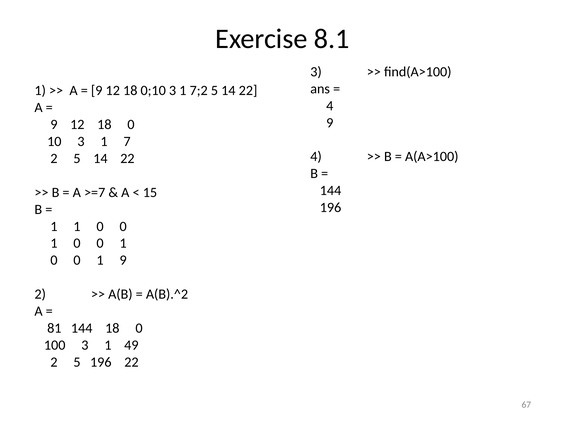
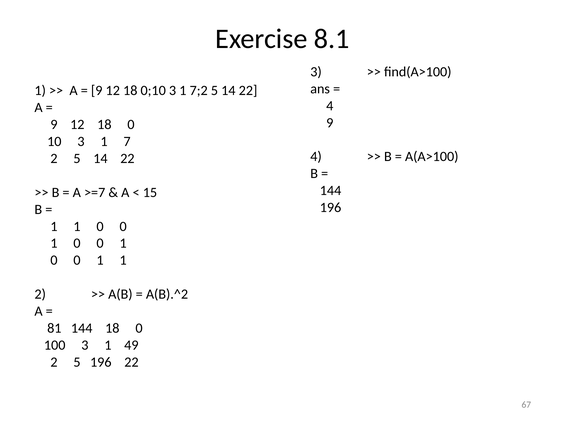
0 1 9: 9 -> 1 (123, 260)
